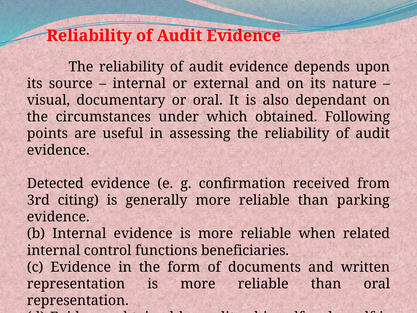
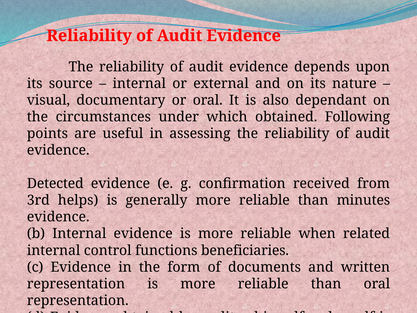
citing: citing -> helps (78, 200)
parking: parking -> minutes (363, 200)
